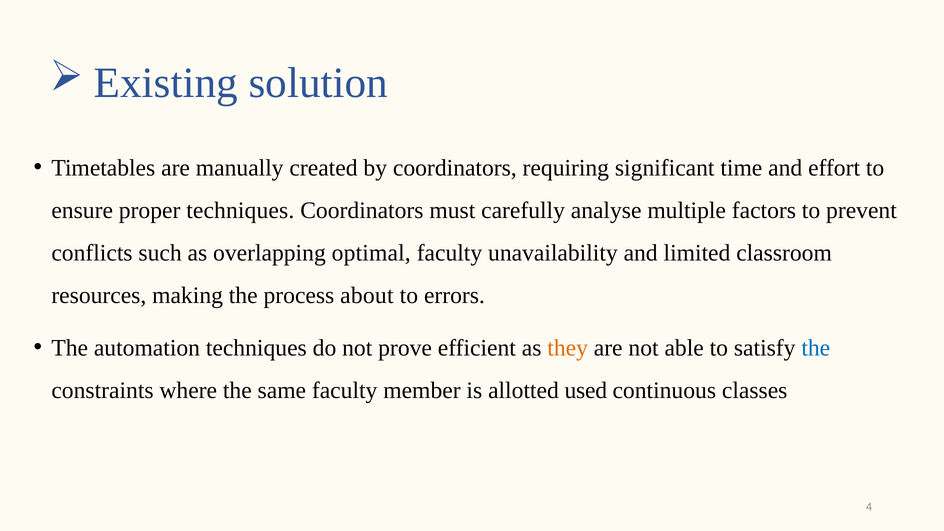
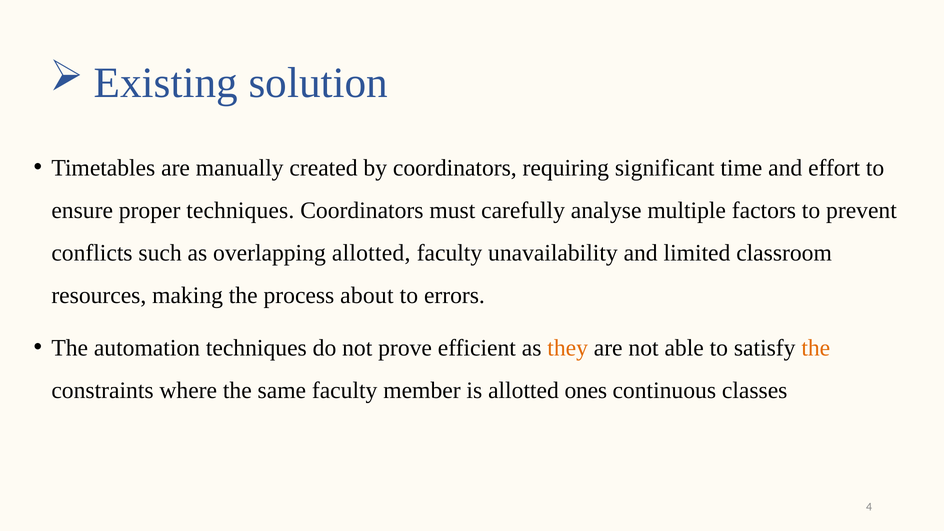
overlapping optimal: optimal -> allotted (371, 253)
the colour: blue -> orange (816, 348)
used: used -> ones (586, 390)
